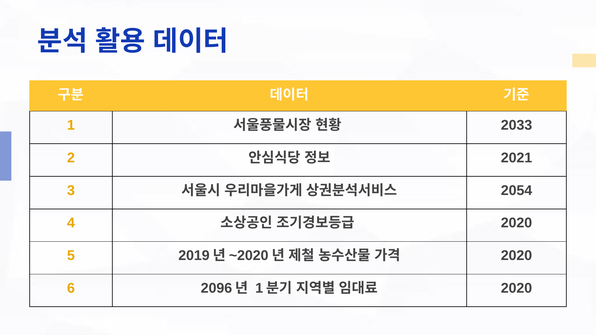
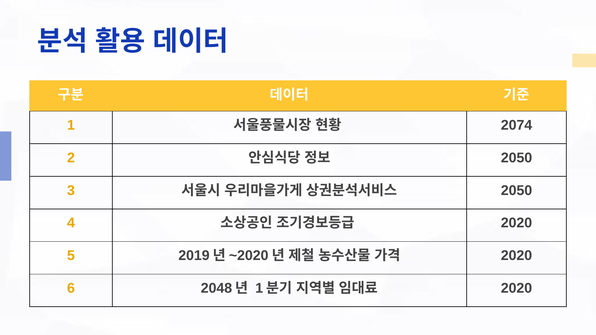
2033: 2033 -> 2074 (517, 125)
2021: 2021 -> 2050 (517, 158)
2054: 2054 -> 2050 (517, 191)
2096: 2096 -> 2048 (216, 288)
